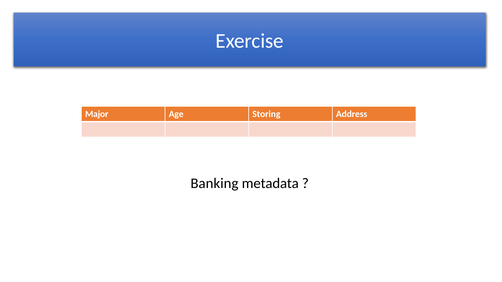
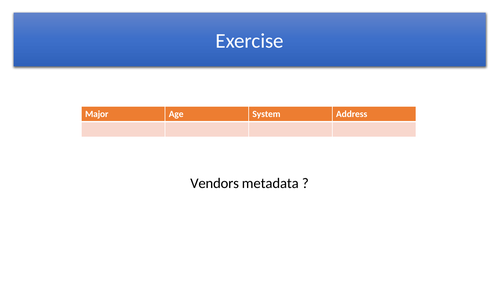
Storing: Storing -> System (266, 114)
Banking: Banking -> Vendors (215, 184)
